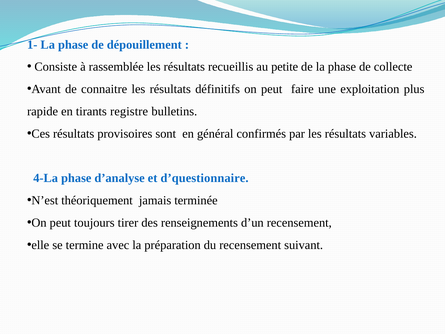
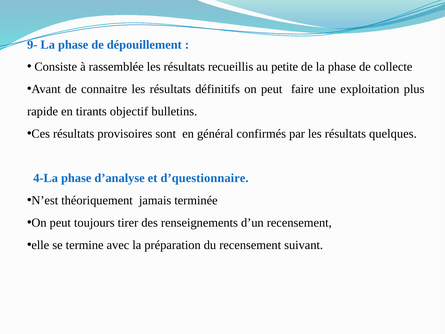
1-: 1- -> 9- (32, 45)
registre: registre -> objectif (129, 111)
variables: variables -> quelques (393, 134)
